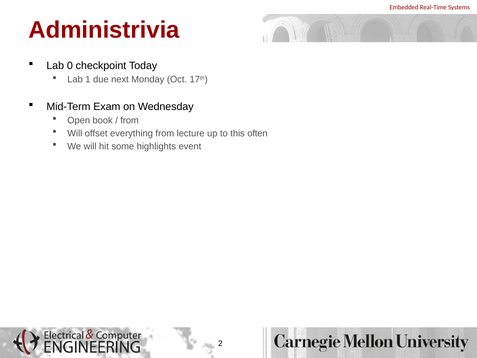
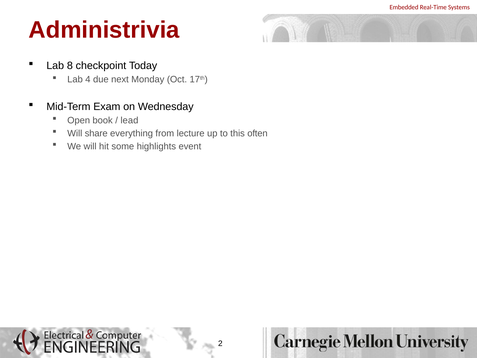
0: 0 -> 8 (70, 66)
1: 1 -> 4 (88, 79)
from: from -> lead (129, 120)
offset: offset -> share (96, 133)
